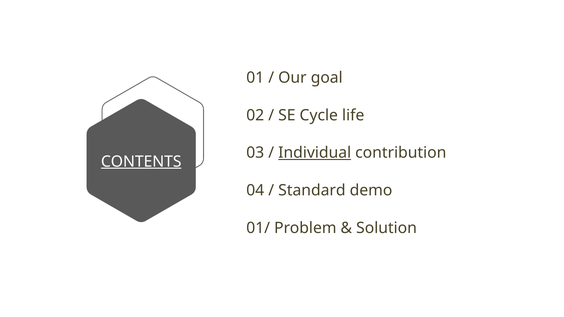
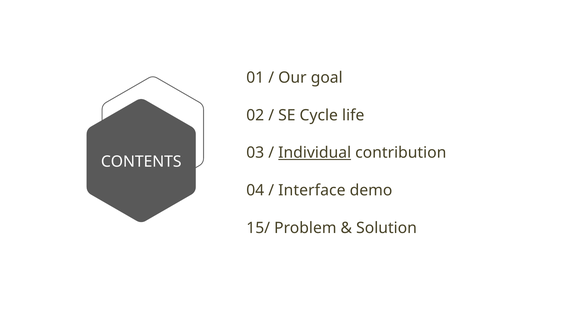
CONTENTS underline: present -> none (141, 162)
Standard: Standard -> Interface (312, 191)
01/: 01/ -> 15/ (258, 228)
